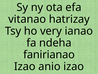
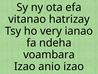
fanirianao: fanirianao -> voambara (49, 54)
